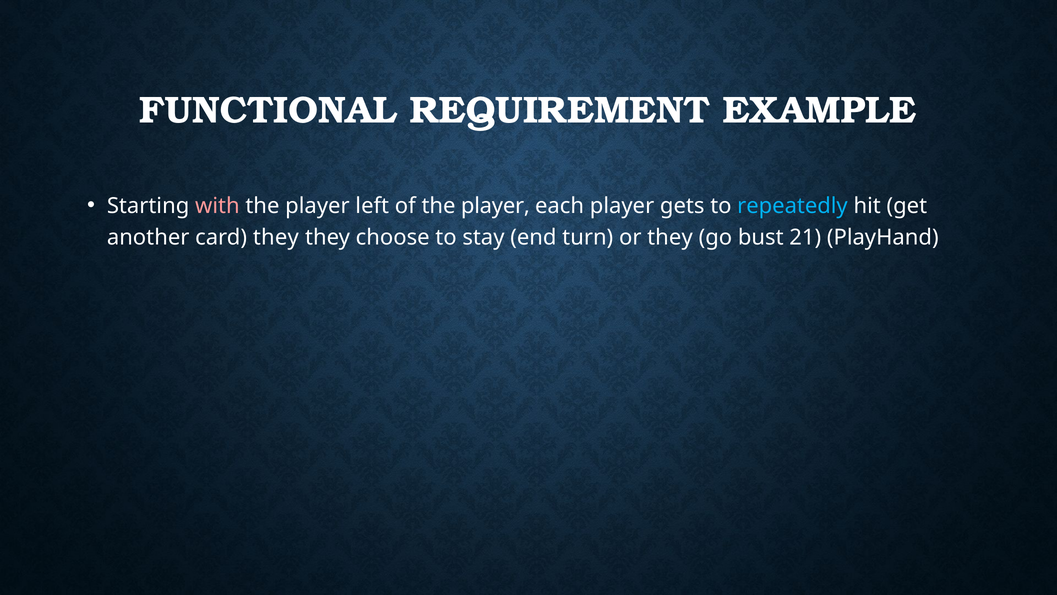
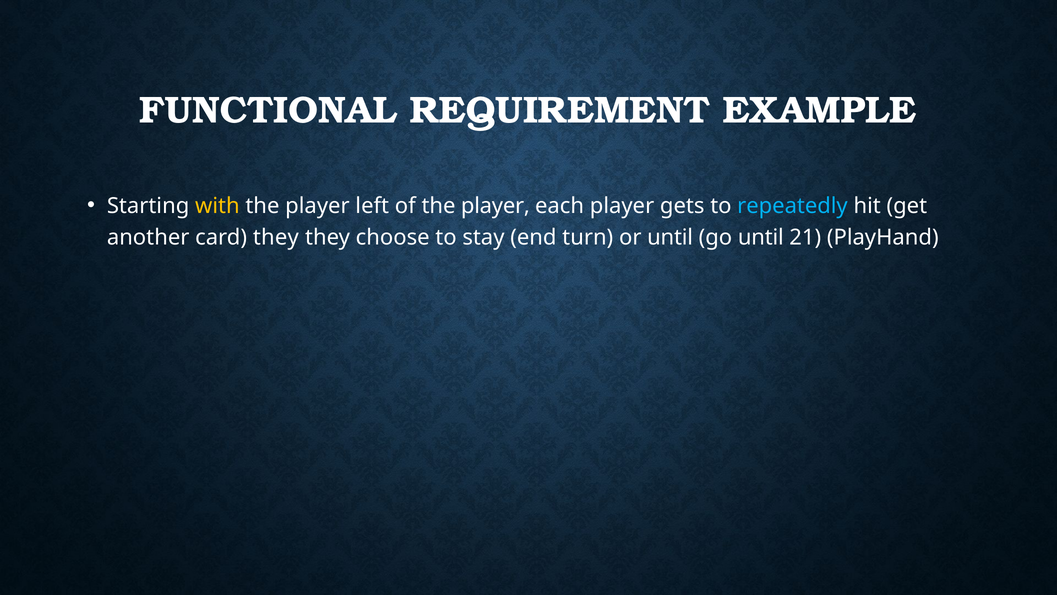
with colour: pink -> yellow (217, 206)
or they: they -> until (670, 237)
go bust: bust -> until (761, 237)
